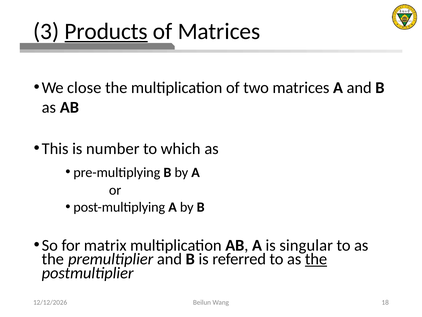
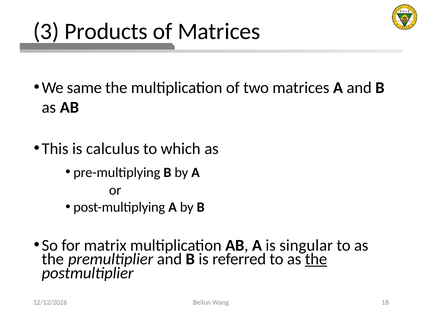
Products underline: present -> none (106, 31)
close: close -> same (84, 88)
number: number -> calculus (113, 148)
